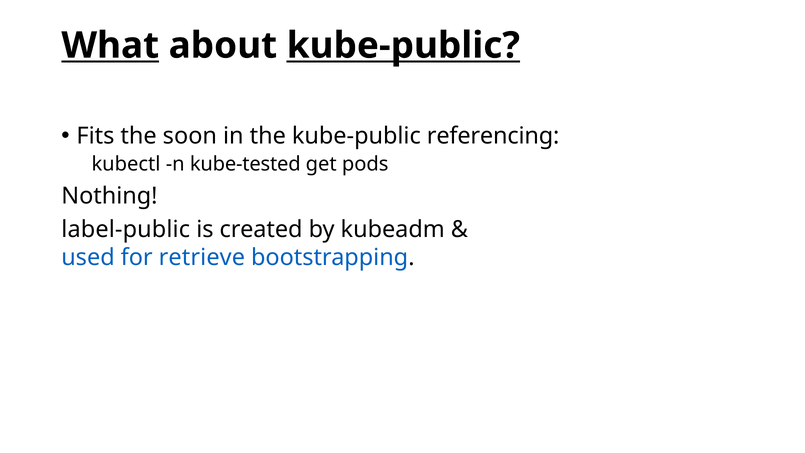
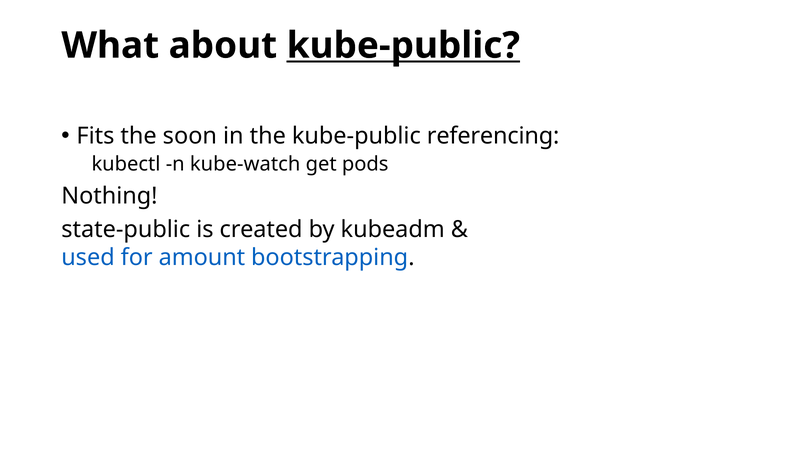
What underline: present -> none (110, 45)
kube-tested: kube-tested -> kube-watch (245, 164)
label-public: label-public -> state-public (126, 230)
retrieve: retrieve -> amount (202, 258)
